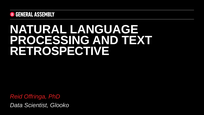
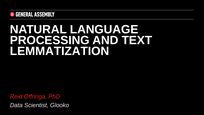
RETROSPECTIVE: RETROSPECTIVE -> LEMMATIZATION (60, 51)
